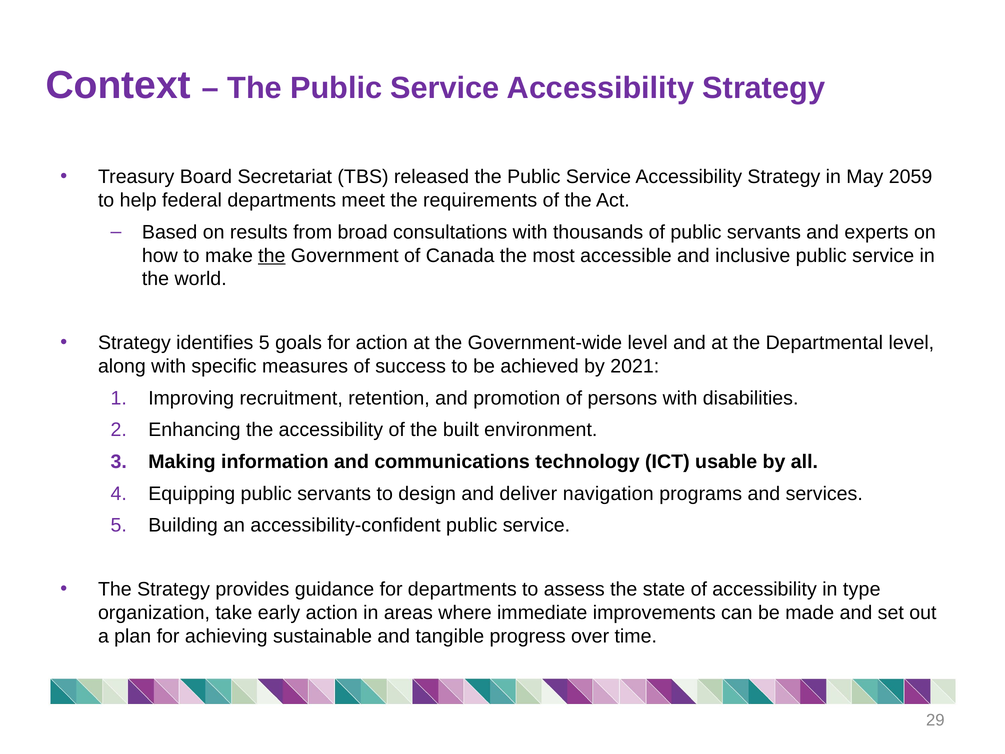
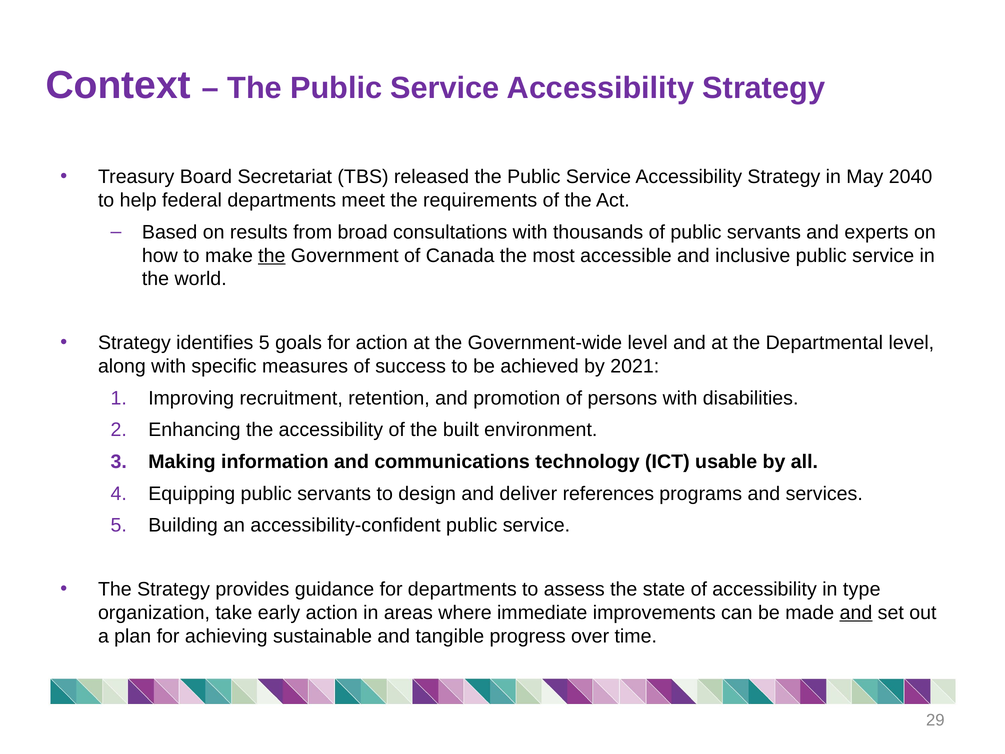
2059: 2059 -> 2040 (911, 177)
navigation: navigation -> references (608, 494)
and underline: none -> present (856, 613)
